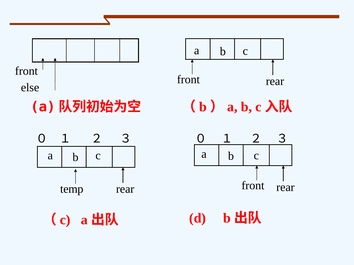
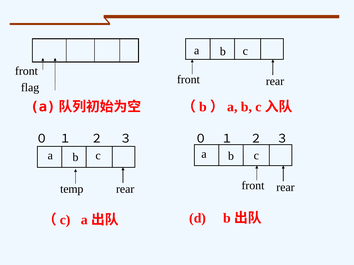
else: else -> flag (30, 88)
